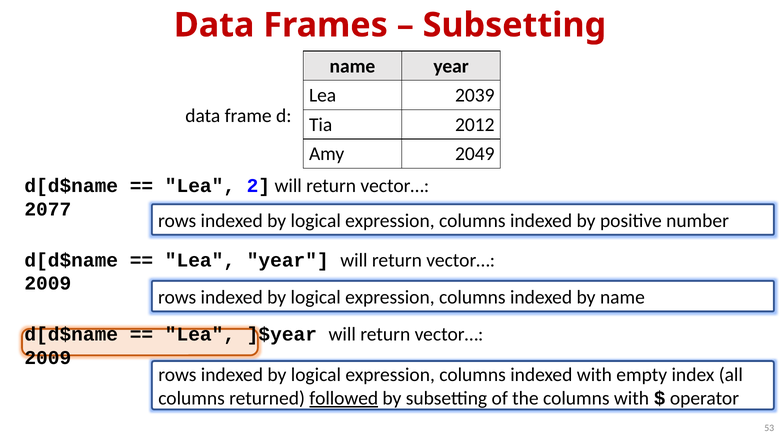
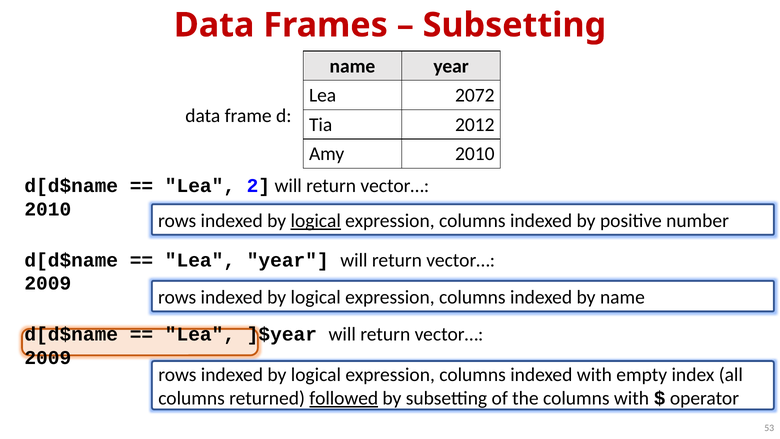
2039: 2039 -> 2072 (475, 95)
Amy 2049: 2049 -> 2010 (475, 154)
2077: 2077 -> 2010 (48, 209)
logical underline: none -> present (316, 221)
